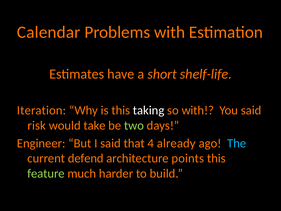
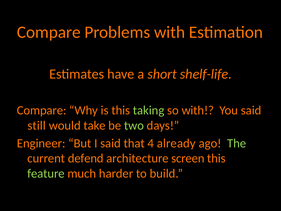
Calendar: Calendar -> Compare (49, 32)
Iteration: Iteration -> Compare (42, 110)
taking colour: white -> light green (149, 110)
risk: risk -> still (37, 125)
The colour: light blue -> light green (237, 143)
points: points -> screen (188, 158)
